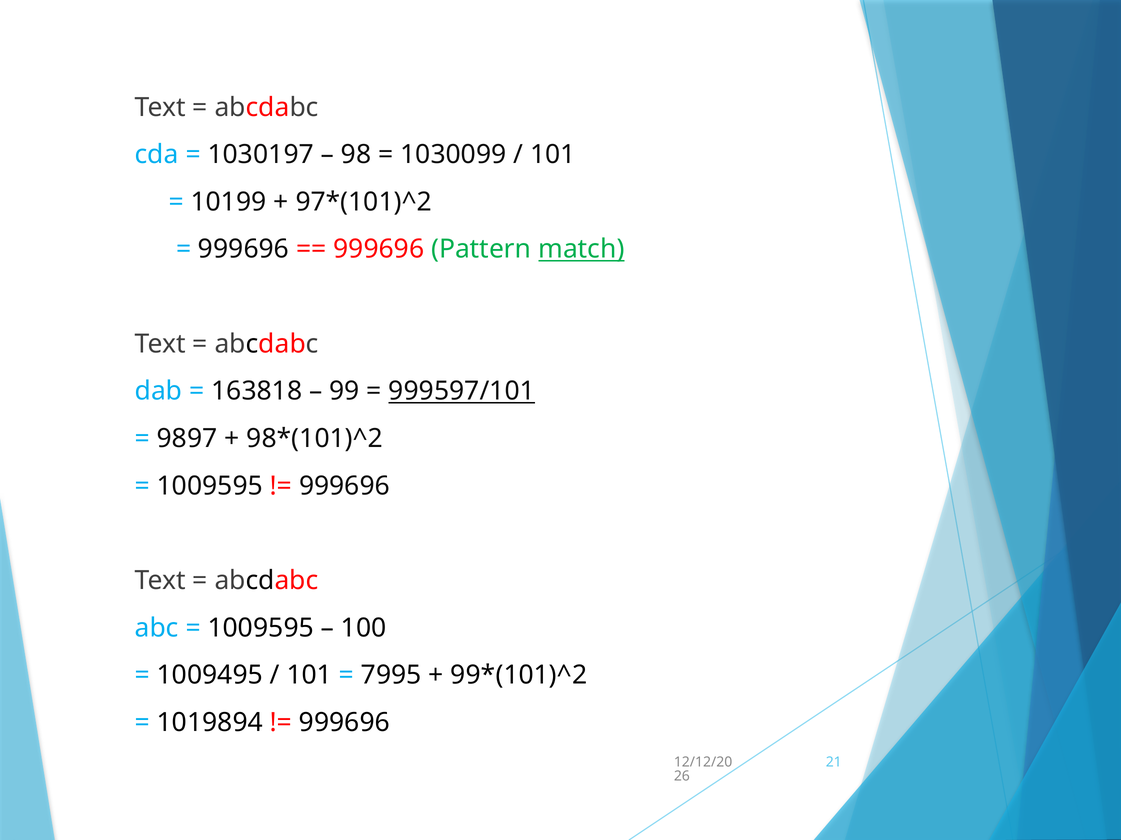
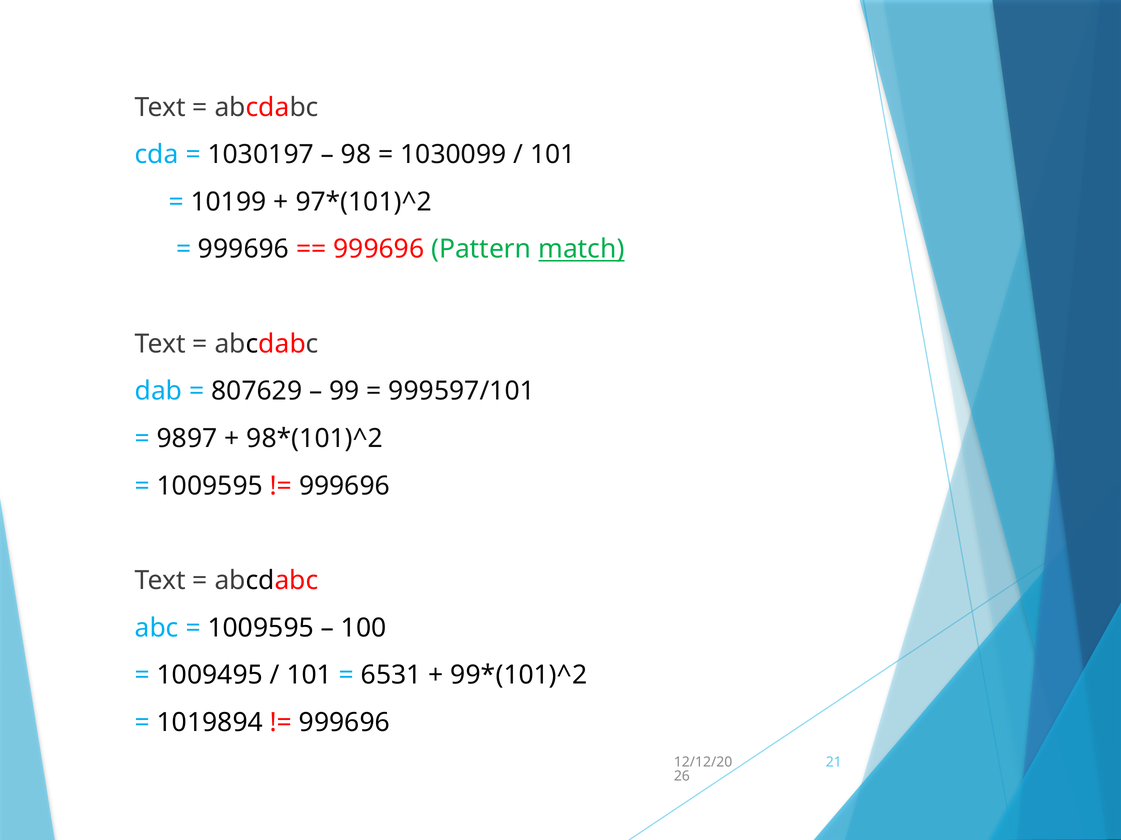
163818: 163818 -> 807629 (257, 392)
999597/101 underline: present -> none (462, 392)
7995: 7995 -> 6531 (391, 676)
